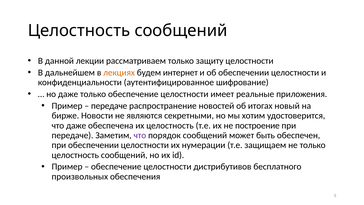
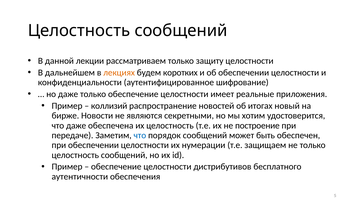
интернет: интернет -> коротких (180, 72)
передаче: передаче -> коллизий (109, 106)
что colour: purple -> blue (140, 135)
произвольных: произвольных -> аутентичности (80, 176)
